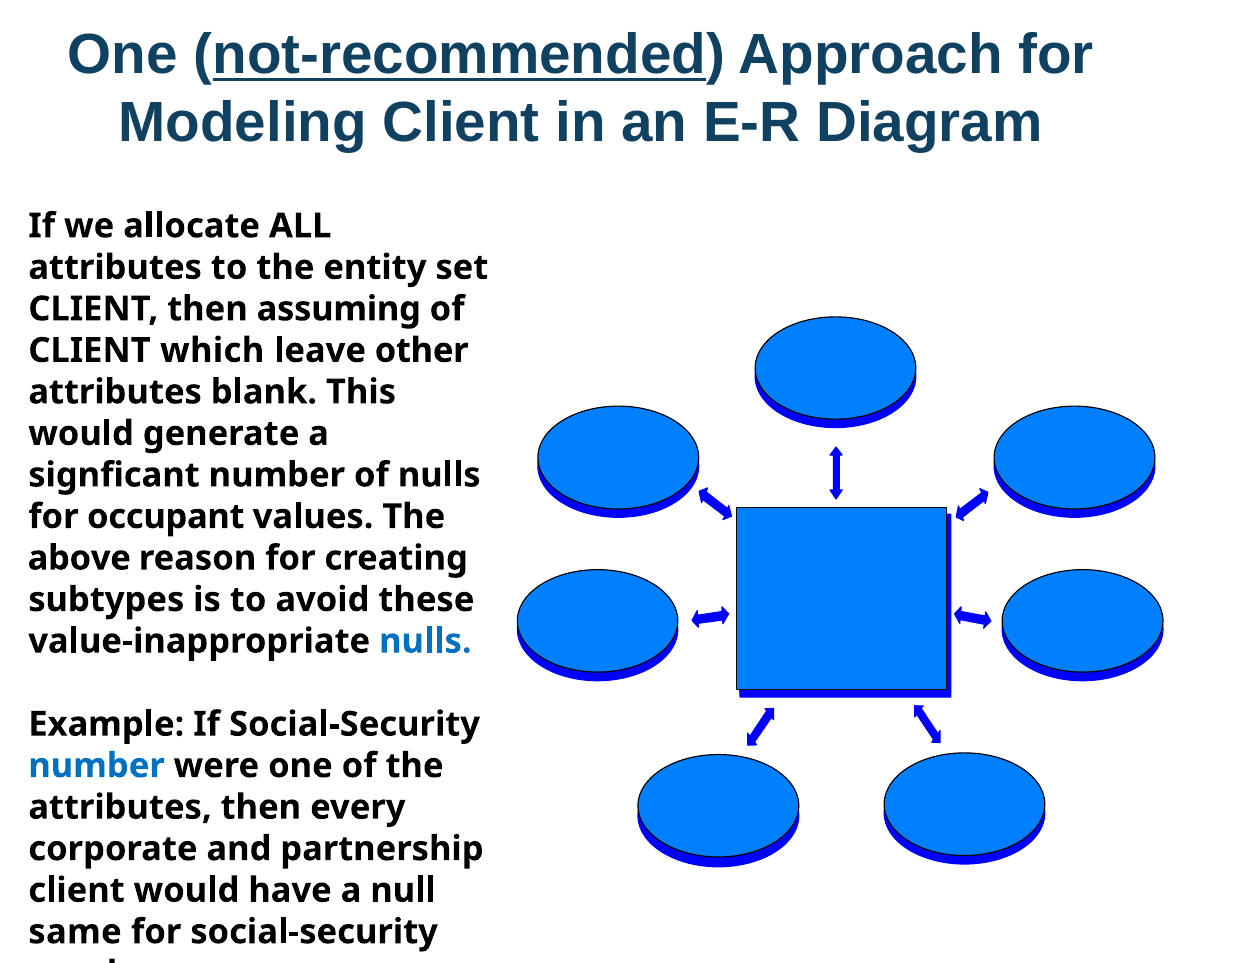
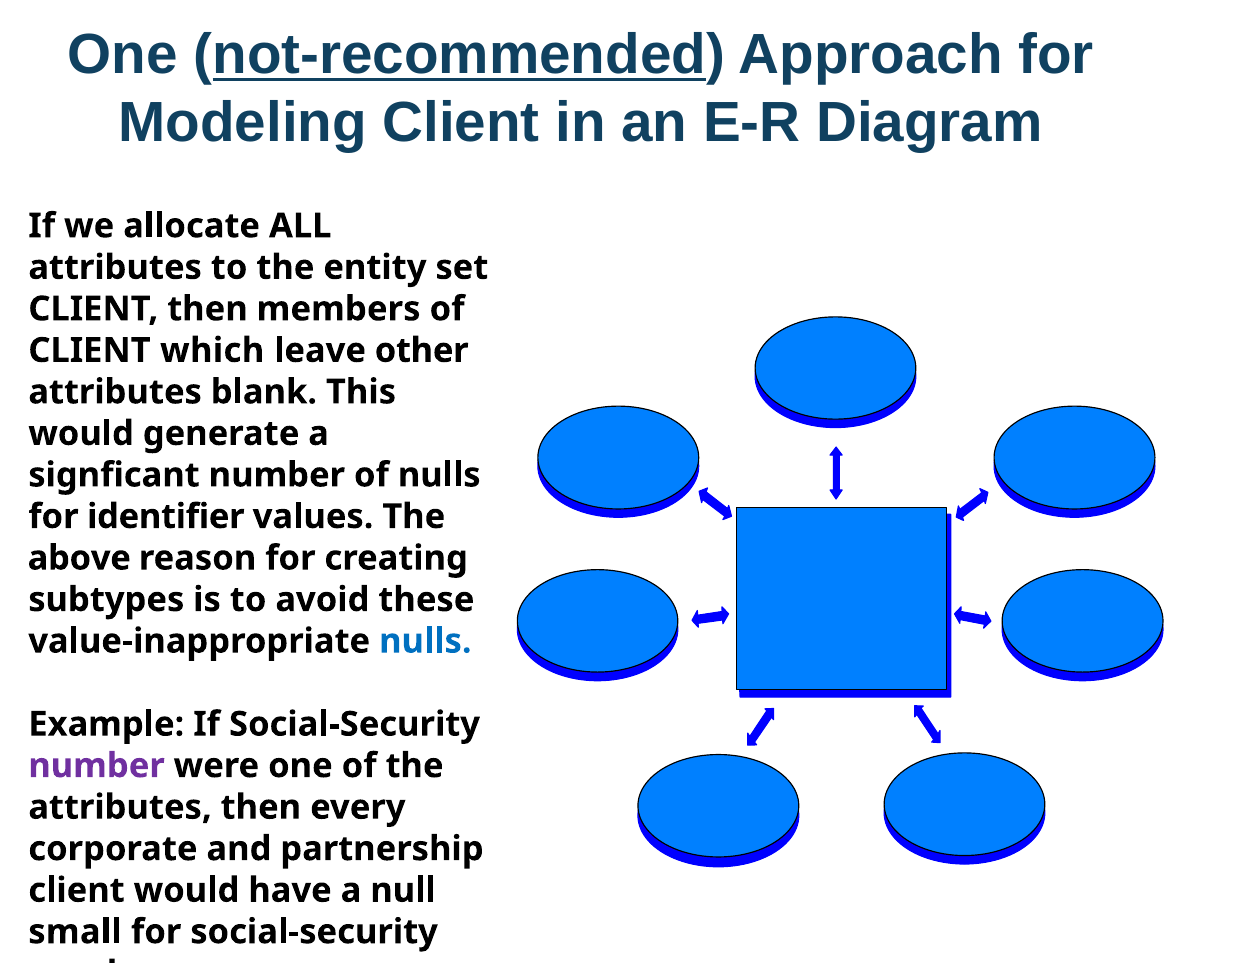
assuming: assuming -> members (339, 309)
occupant: occupant -> identifier (166, 517)
number colour: blue -> purple (97, 766)
same: same -> small (75, 932)
